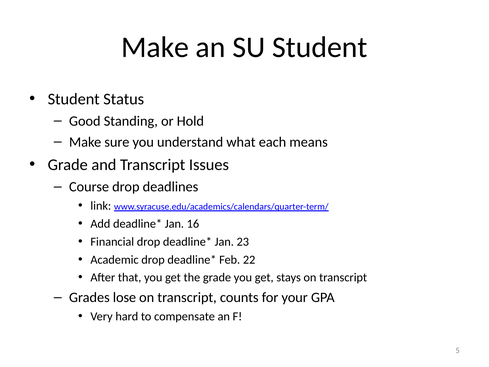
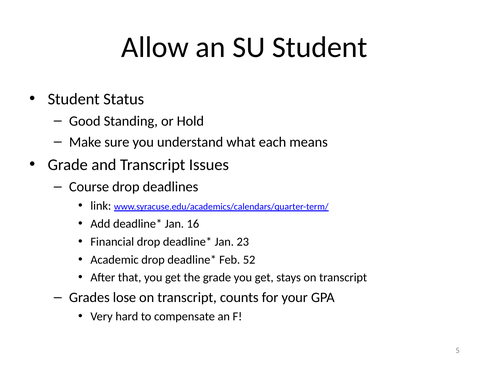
Make: Make -> Allow (155, 47)
22: 22 -> 52 (249, 259)
